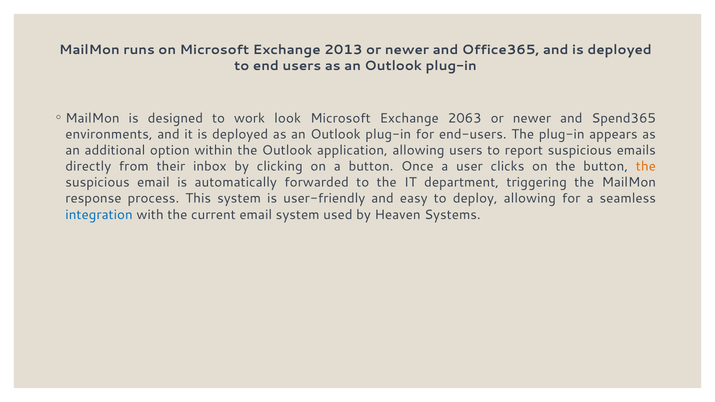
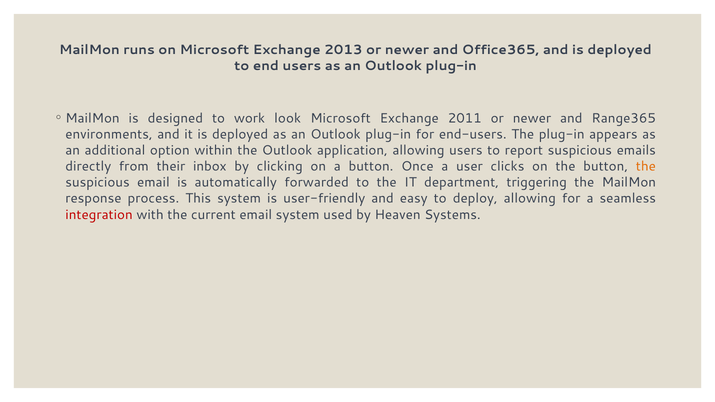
2063: 2063 -> 2011 (465, 118)
Spend365: Spend365 -> Range365 (624, 118)
integration colour: blue -> red (99, 215)
